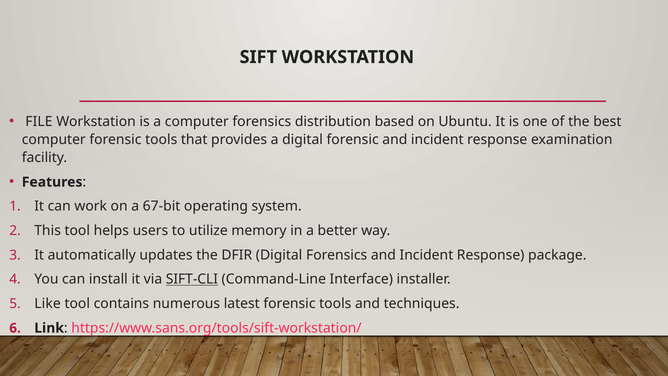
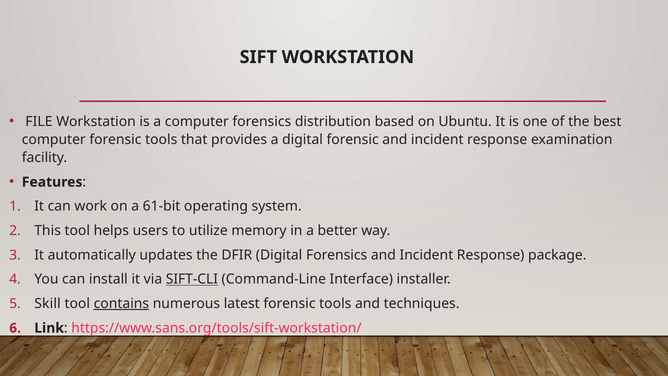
67-bit: 67-bit -> 61-bit (162, 206)
Like: Like -> Skill (48, 303)
contains underline: none -> present (121, 303)
